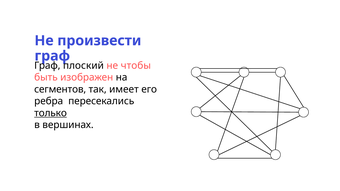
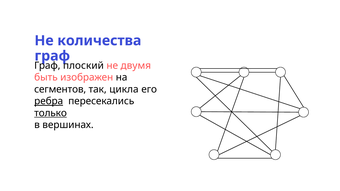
произвести: произвести -> количества (99, 41)
чтобы: чтобы -> двумя (136, 66)
имеет: имеет -> цикла (124, 89)
ребра underline: none -> present (49, 101)
